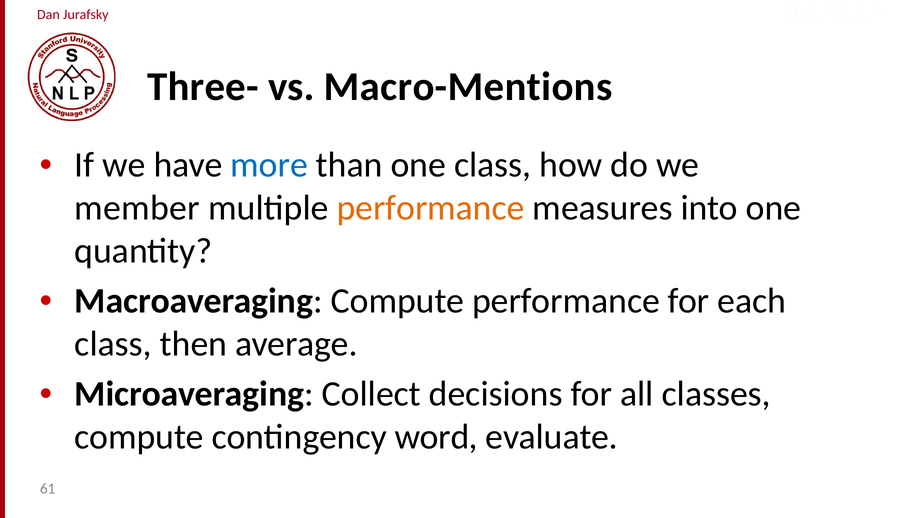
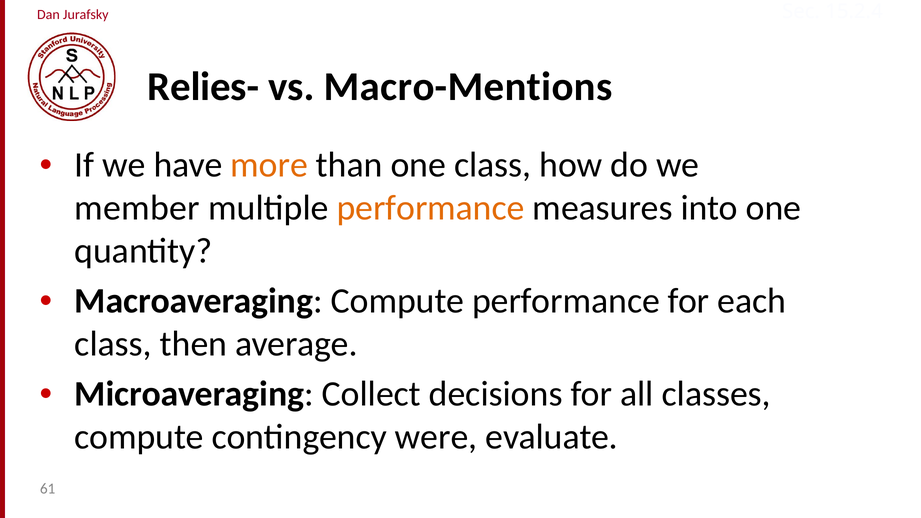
Three-: Three- -> Relies- (203, 87)
more colour: blue -> orange (269, 165)
word: word -> were (436, 437)
